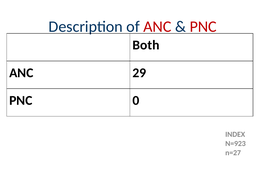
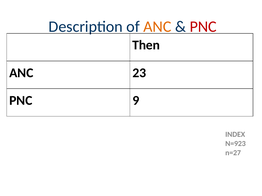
ANC colour: red -> orange (157, 27)
Both: Both -> Then (146, 45)
29: 29 -> 23 (139, 73)
0: 0 -> 9 (136, 101)
